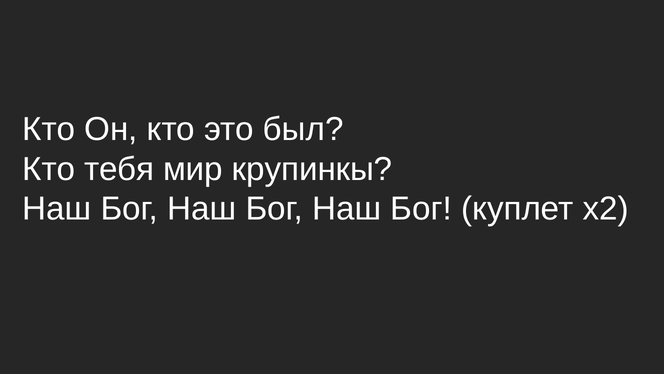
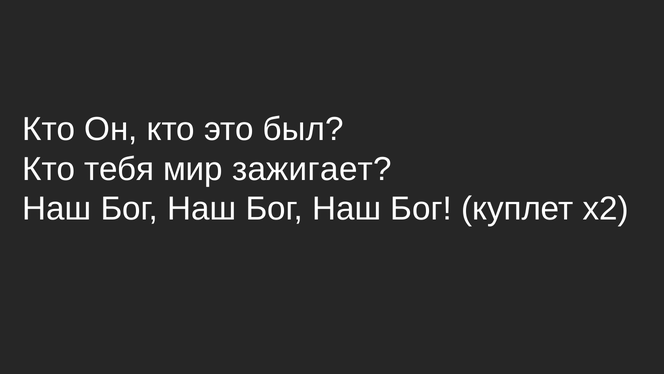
крупинкы: крупинкы -> зажигает (312, 169)
